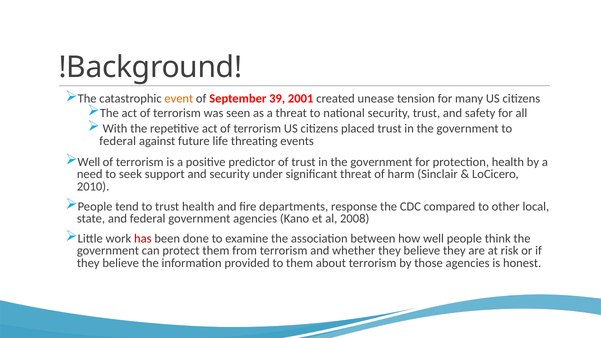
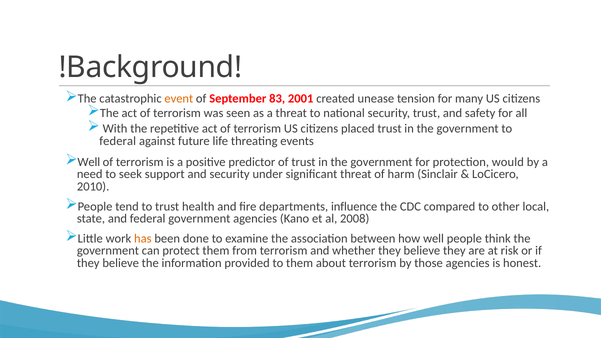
39: 39 -> 83 (277, 99)
protection health: health -> would (508, 162)
response: response -> influence (354, 206)
has colour: red -> orange (143, 239)
